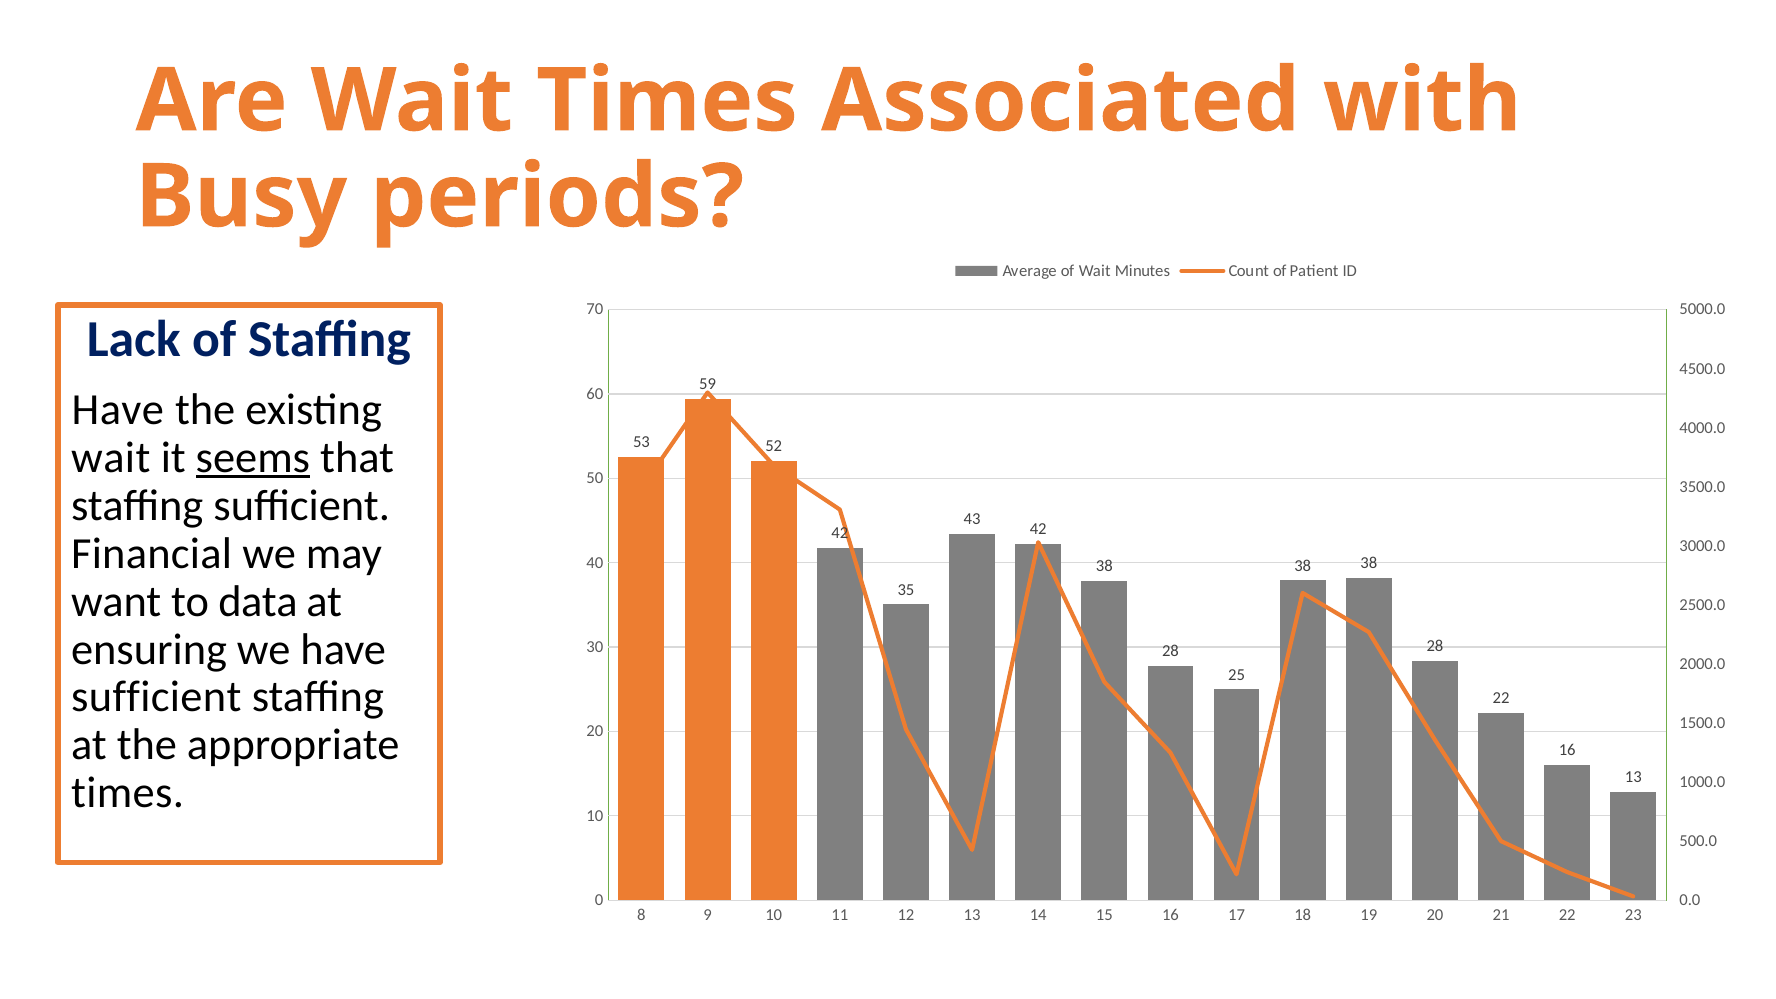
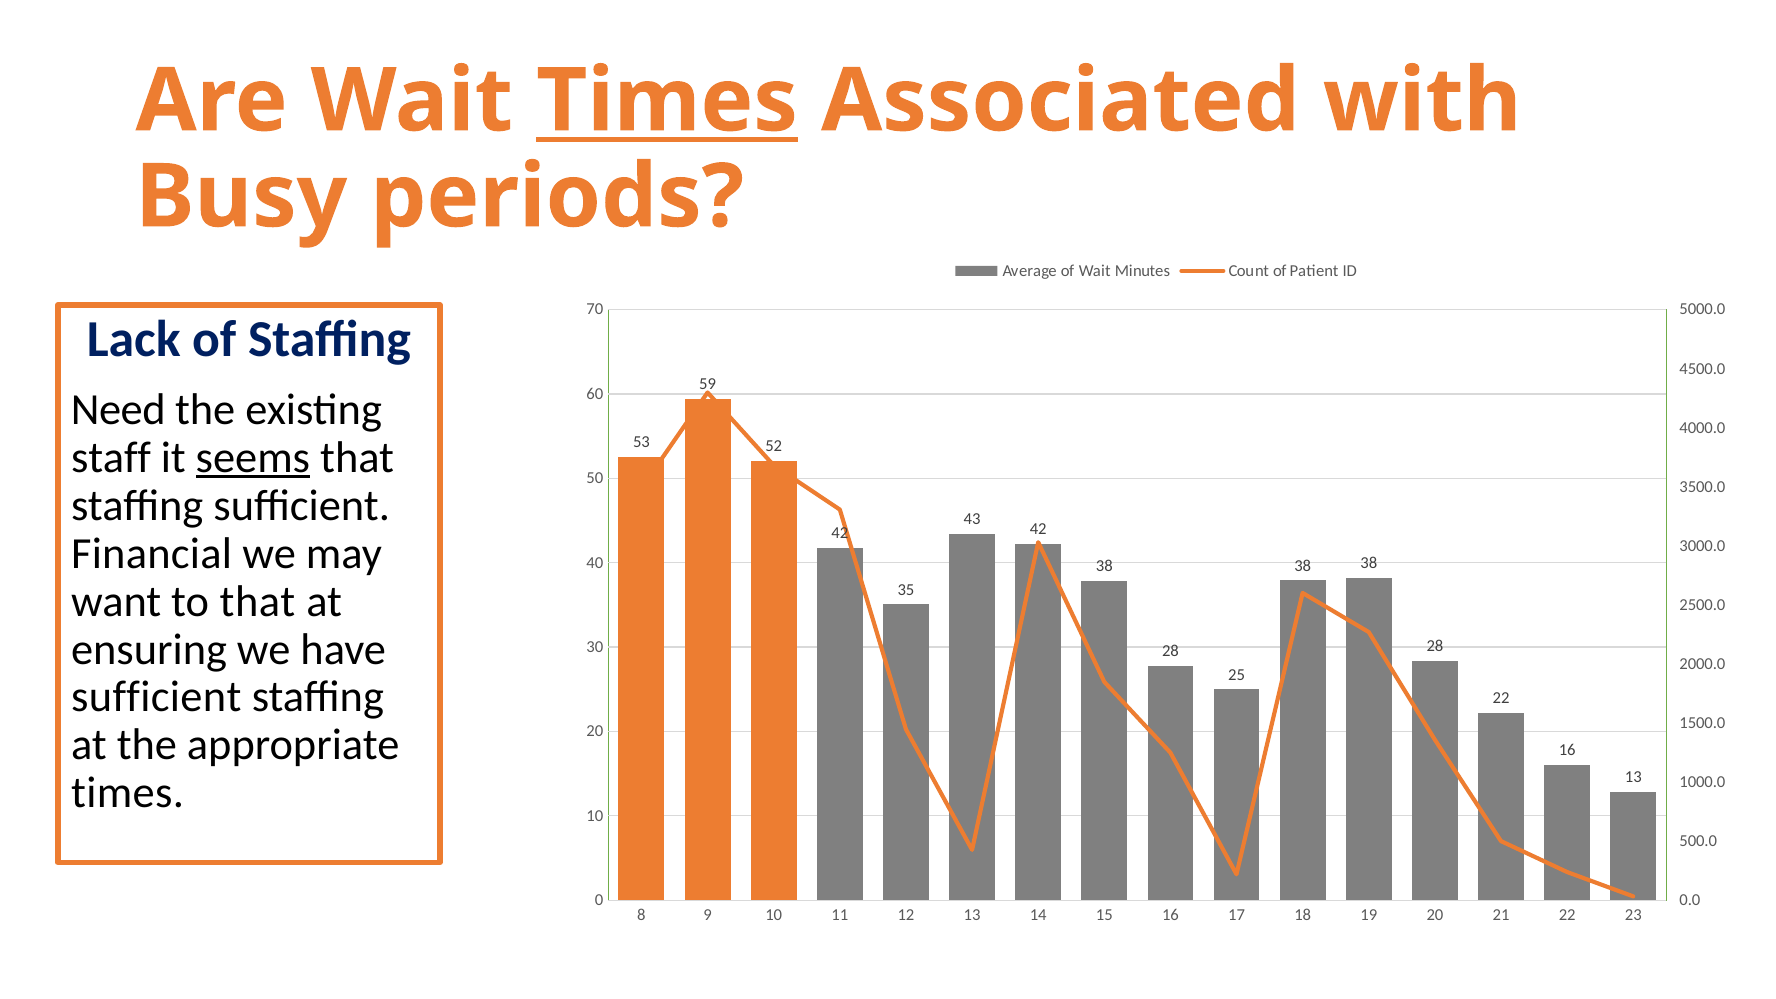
Times underline: none -> present (667, 101)
Have: Have -> Need (118, 410)
wait: wait -> staff (111, 458)
to data: data -> that (258, 601)
